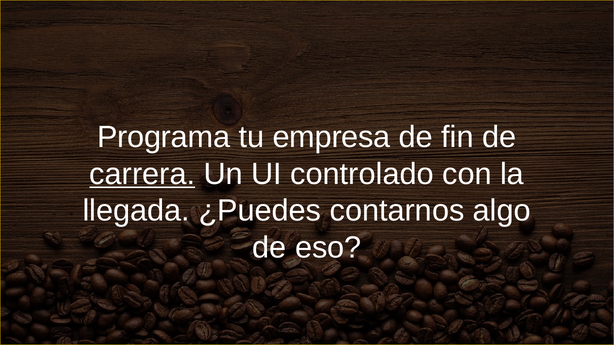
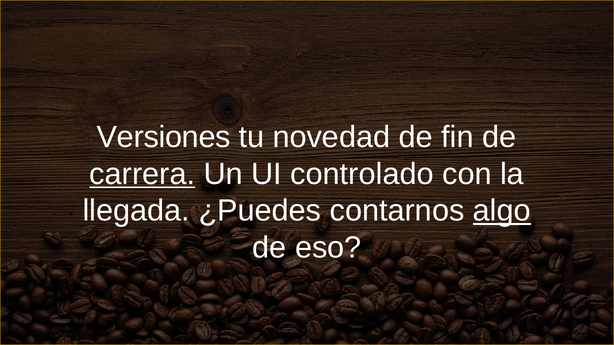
Programa: Programa -> Versiones (164, 137)
empresa: empresa -> novedad (331, 137)
algo underline: none -> present (502, 211)
